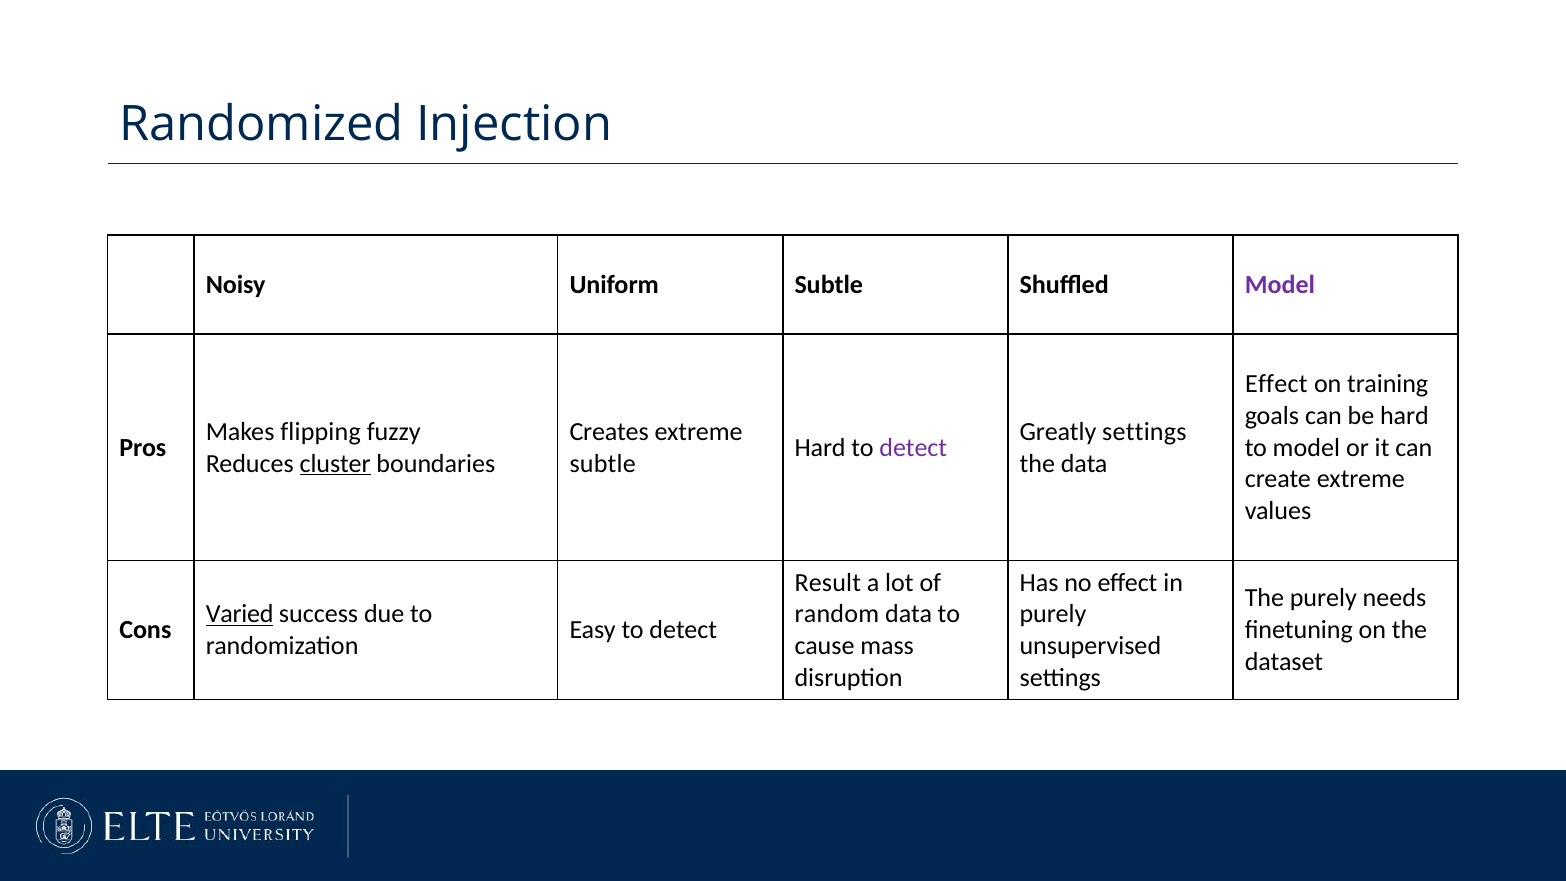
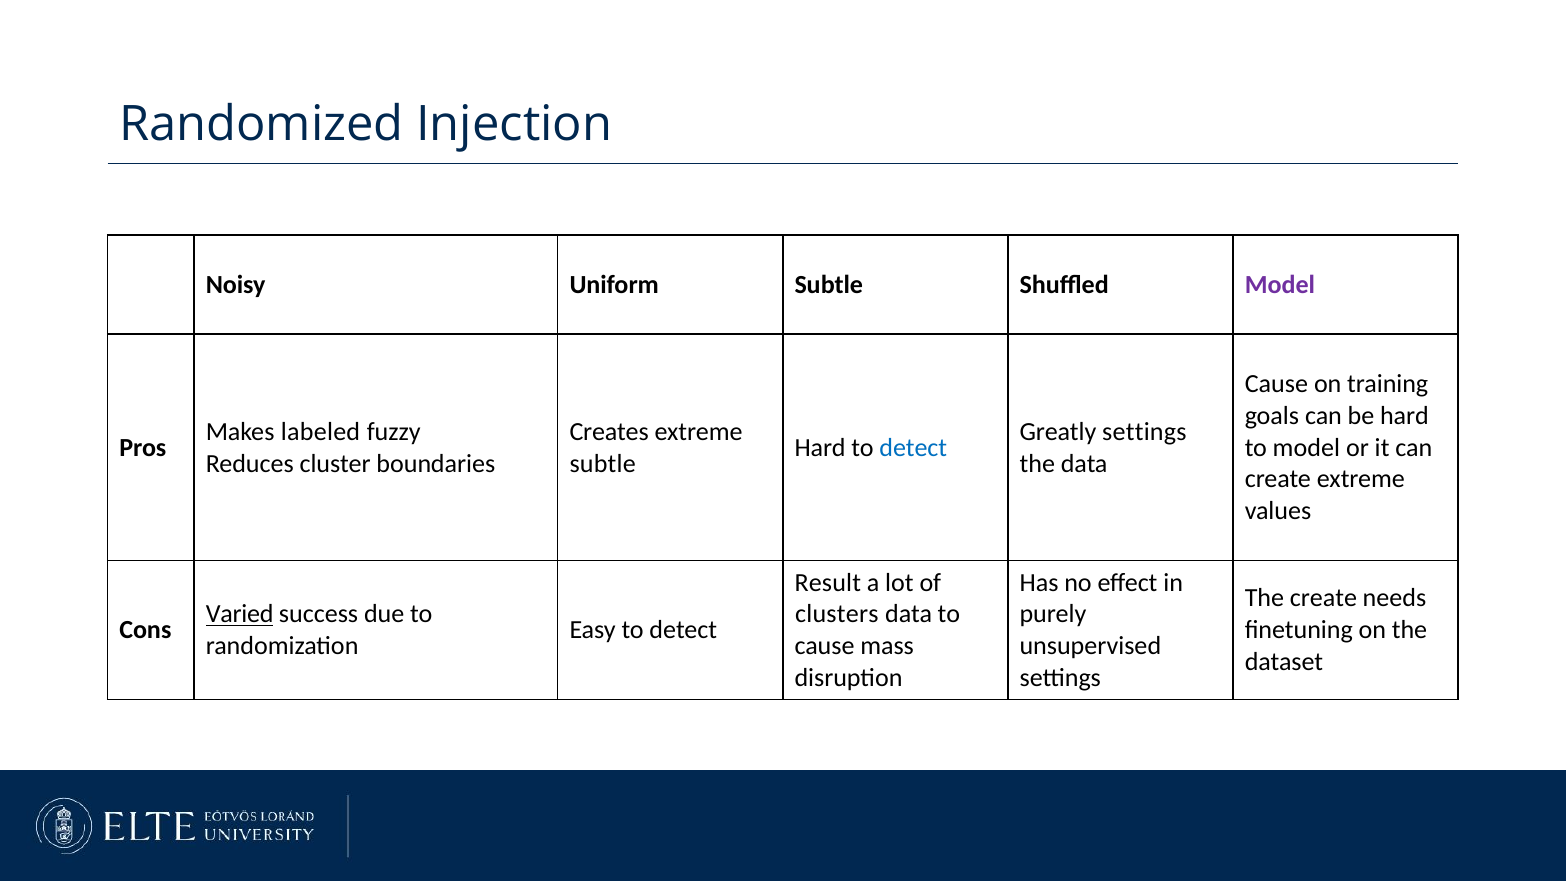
Effect: Effect -> Cause (1276, 384)
flipping: flipping -> labeled (321, 431)
detect colour: purple -> blue (913, 447)
cluster underline: present -> none (335, 463)
The purely: purely -> create (1323, 598)
random: random -> clusters (837, 614)
